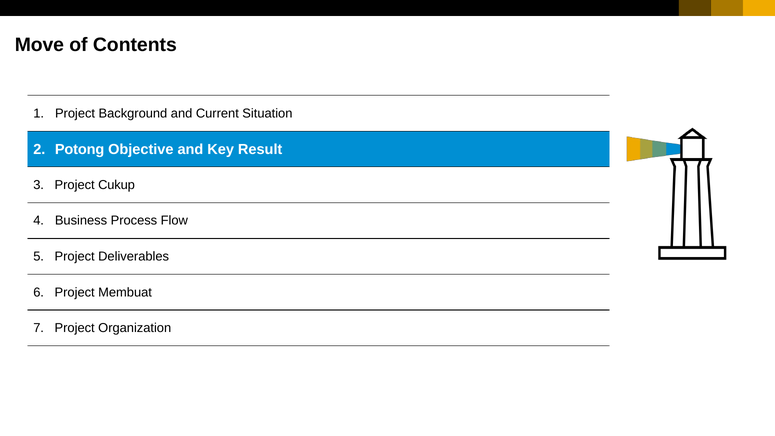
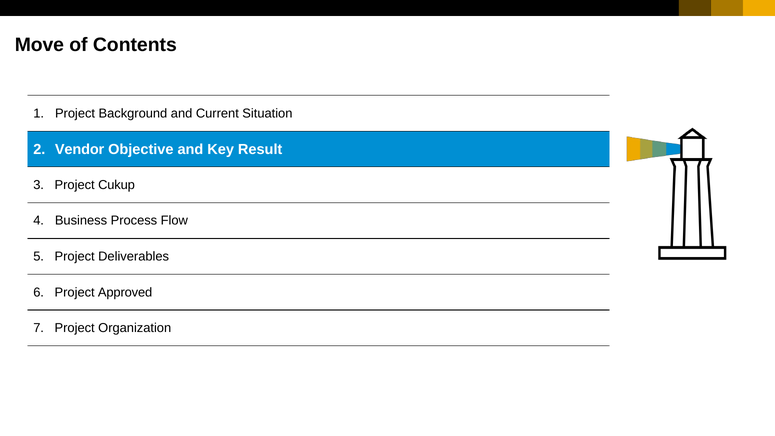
Potong: Potong -> Vendor (80, 149)
Membuat: Membuat -> Approved (125, 292)
